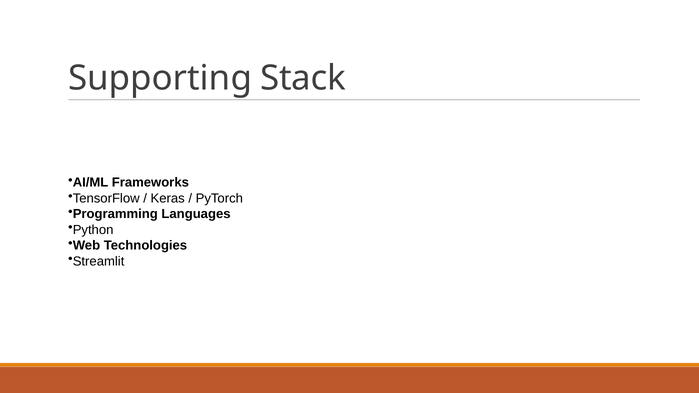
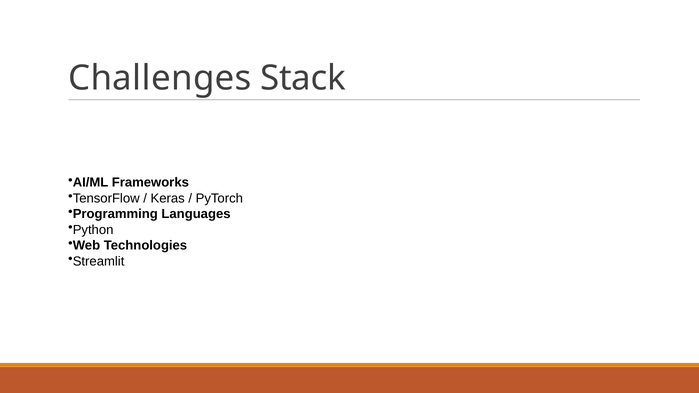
Supporting: Supporting -> Challenges (160, 78)
